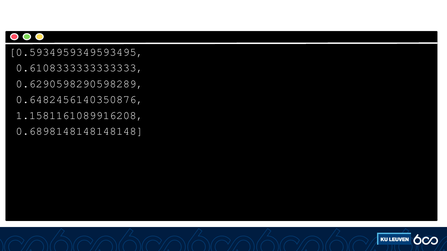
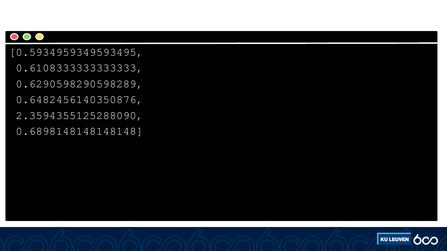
1.1581161089916208: 1.1581161089916208 -> 2.3594355125288090 (79, 116)
